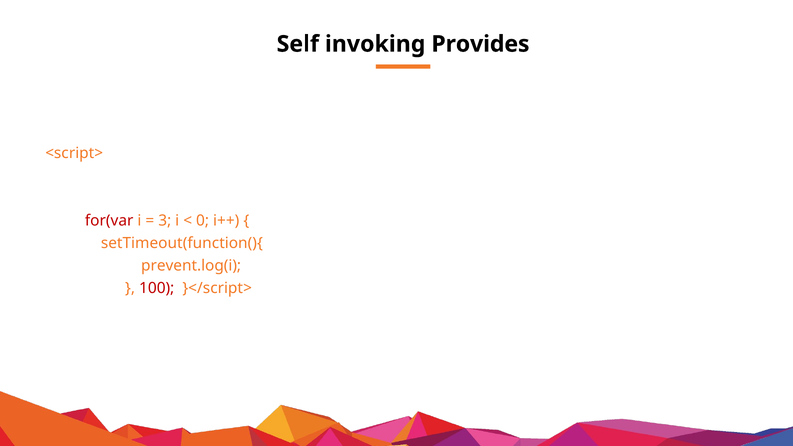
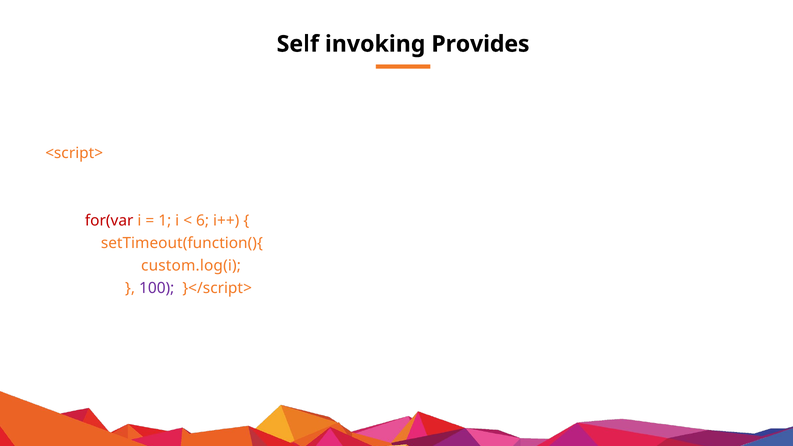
3: 3 -> 1 (165, 221)
0: 0 -> 6 (203, 221)
prevent.log(i: prevent.log(i -> custom.log(i (191, 266)
100 colour: red -> purple (157, 288)
